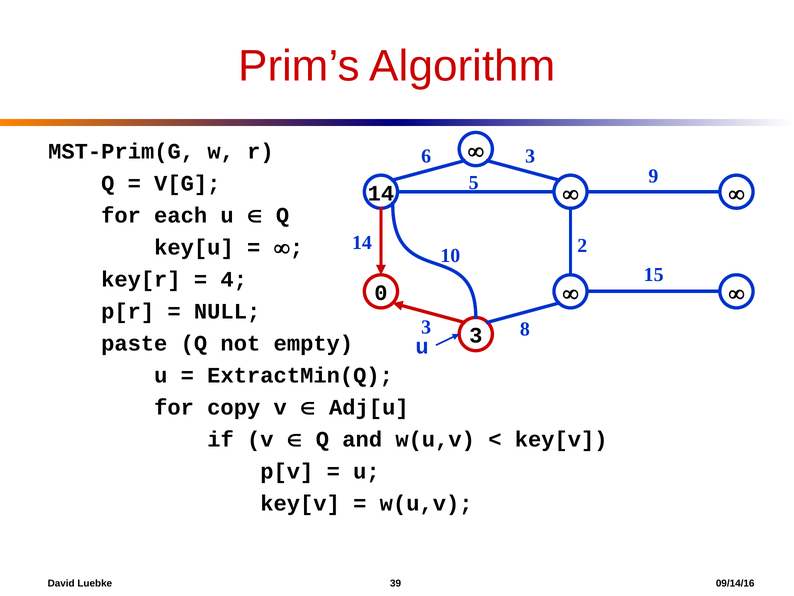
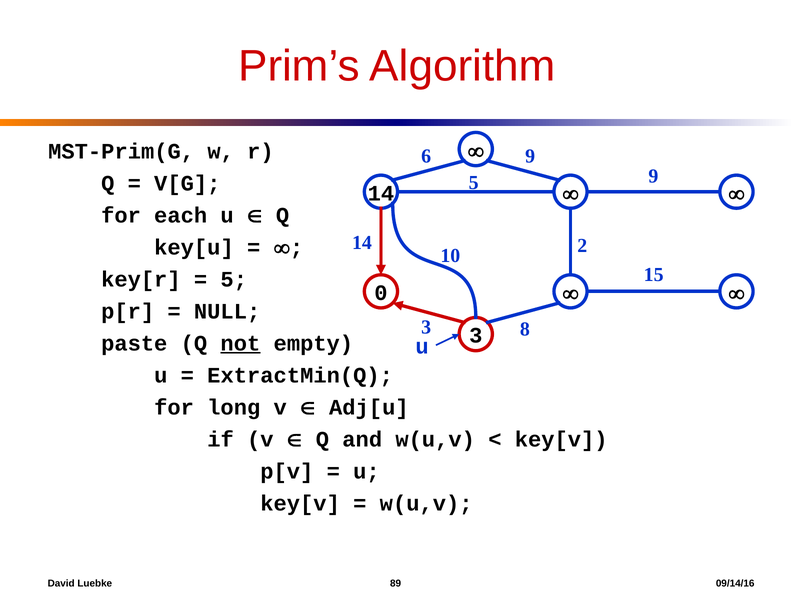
6 3: 3 -> 9 (530, 156)
4: 4 -> 5 (234, 279)
not underline: none -> present (240, 343)
copy: copy -> long (234, 407)
39: 39 -> 89 (396, 583)
